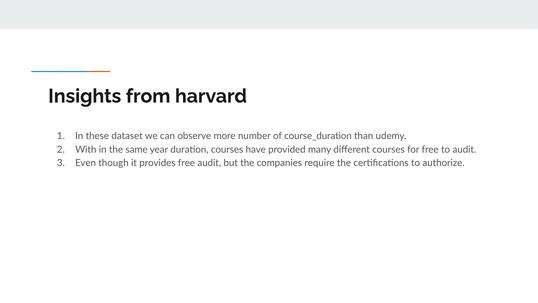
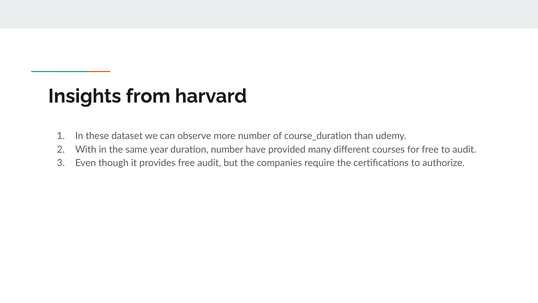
duration courses: courses -> number (227, 149)
